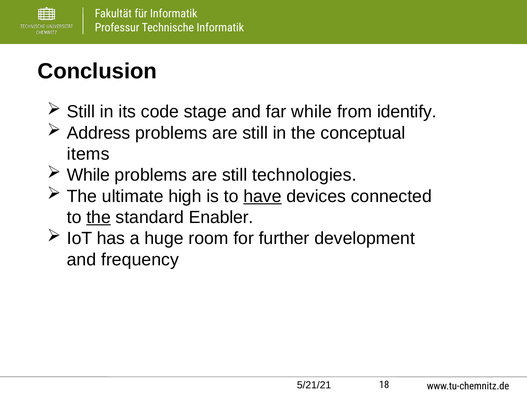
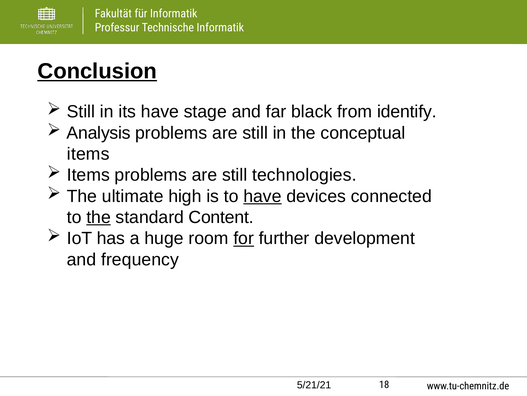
Conclusion underline: none -> present (97, 71)
its code: code -> have (160, 112)
far while: while -> black (312, 112)
Address: Address -> Analysis (99, 133)
While: While -> Items (88, 175)
Enabler: Enabler -> Content (221, 217)
for underline: none -> present (244, 238)
